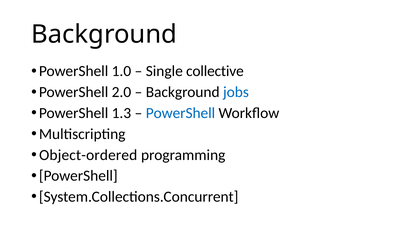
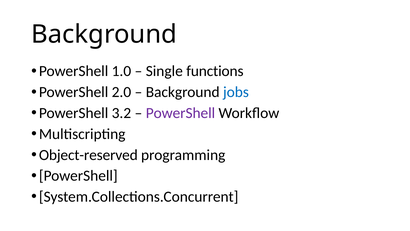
collective: collective -> functions (215, 71)
1.3: 1.3 -> 3.2 (121, 113)
PowerShell colour: blue -> purple (180, 113)
Object-ordered: Object-ordered -> Object-reserved (88, 155)
